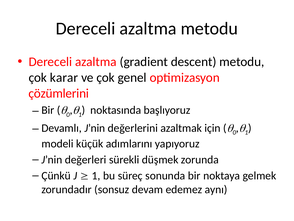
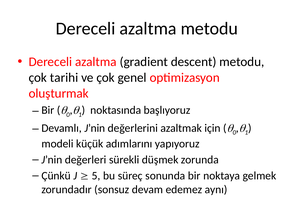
karar: karar -> tarihi (64, 77)
çözümlerini: çözümlerini -> oluşturmak (59, 93)
1: 1 -> 5 (96, 175)
